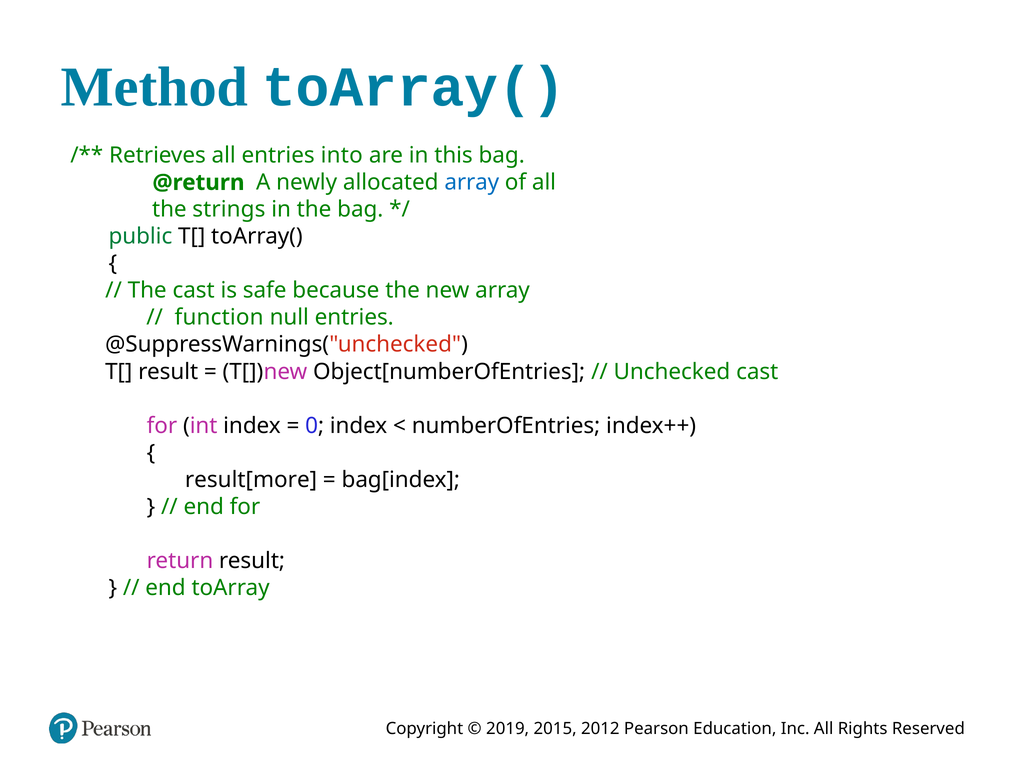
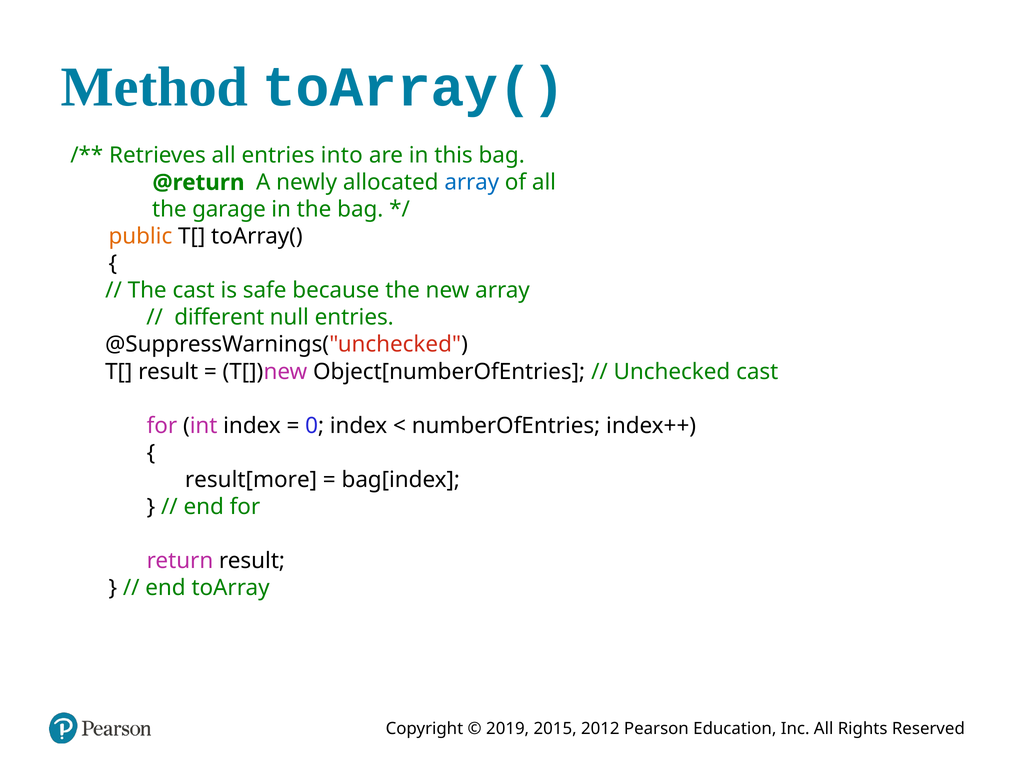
strings: strings -> garage (229, 209)
public colour: green -> orange (140, 236)
function: function -> different (219, 317)
